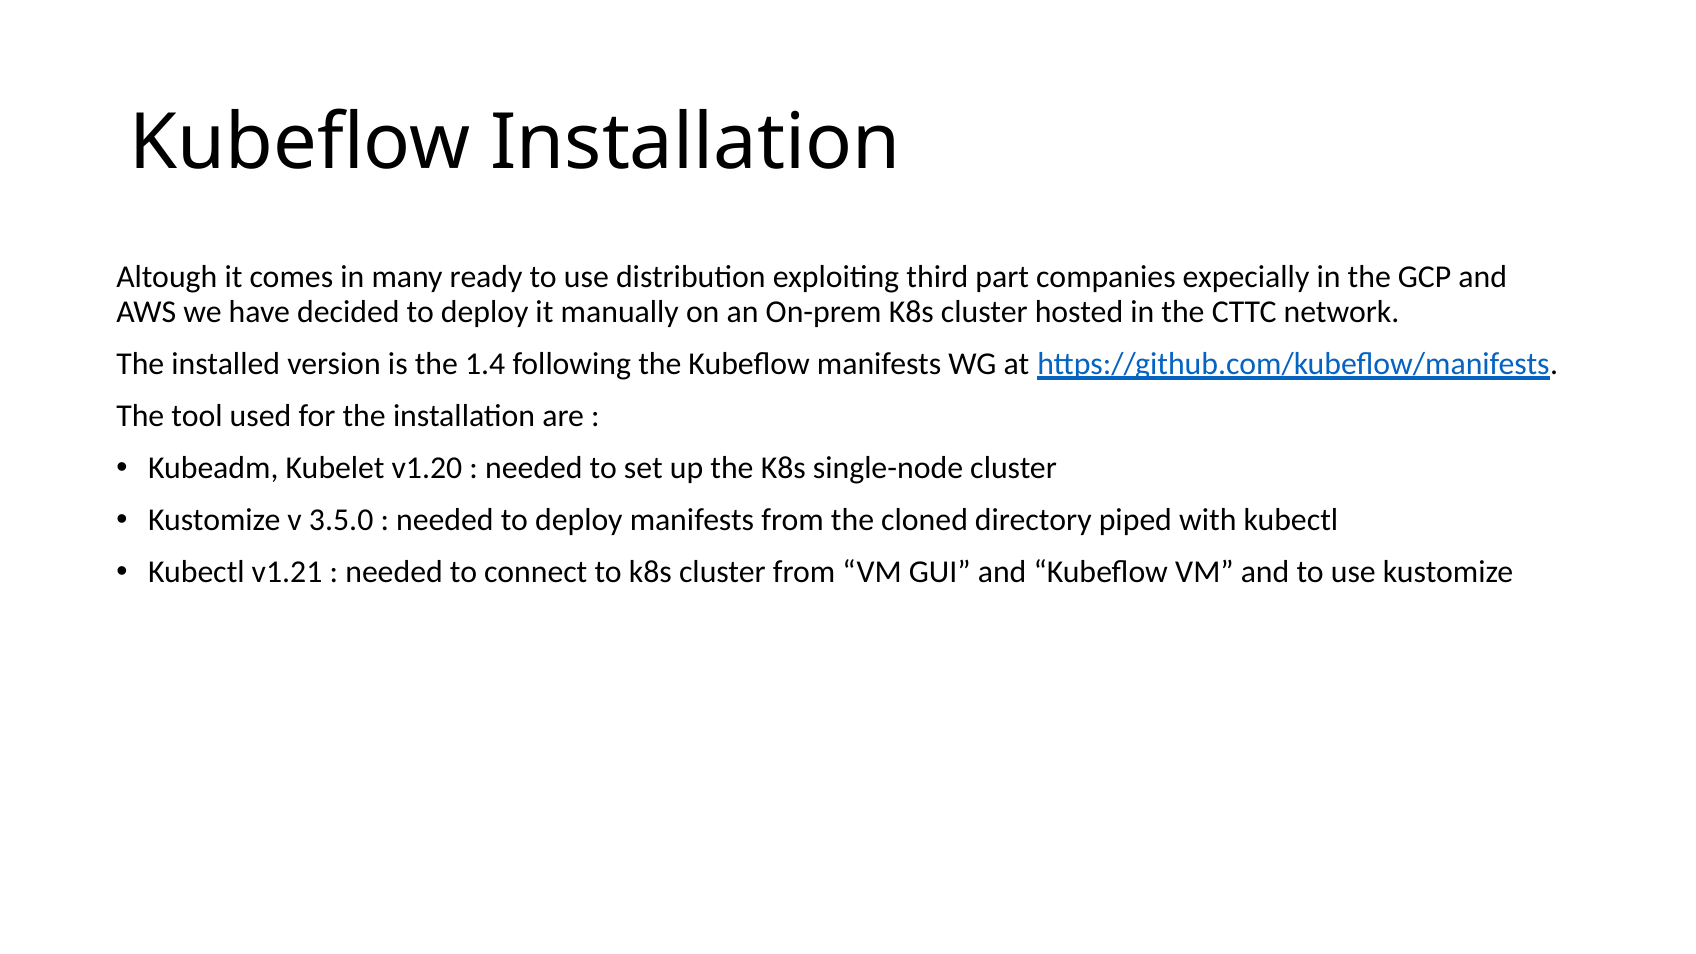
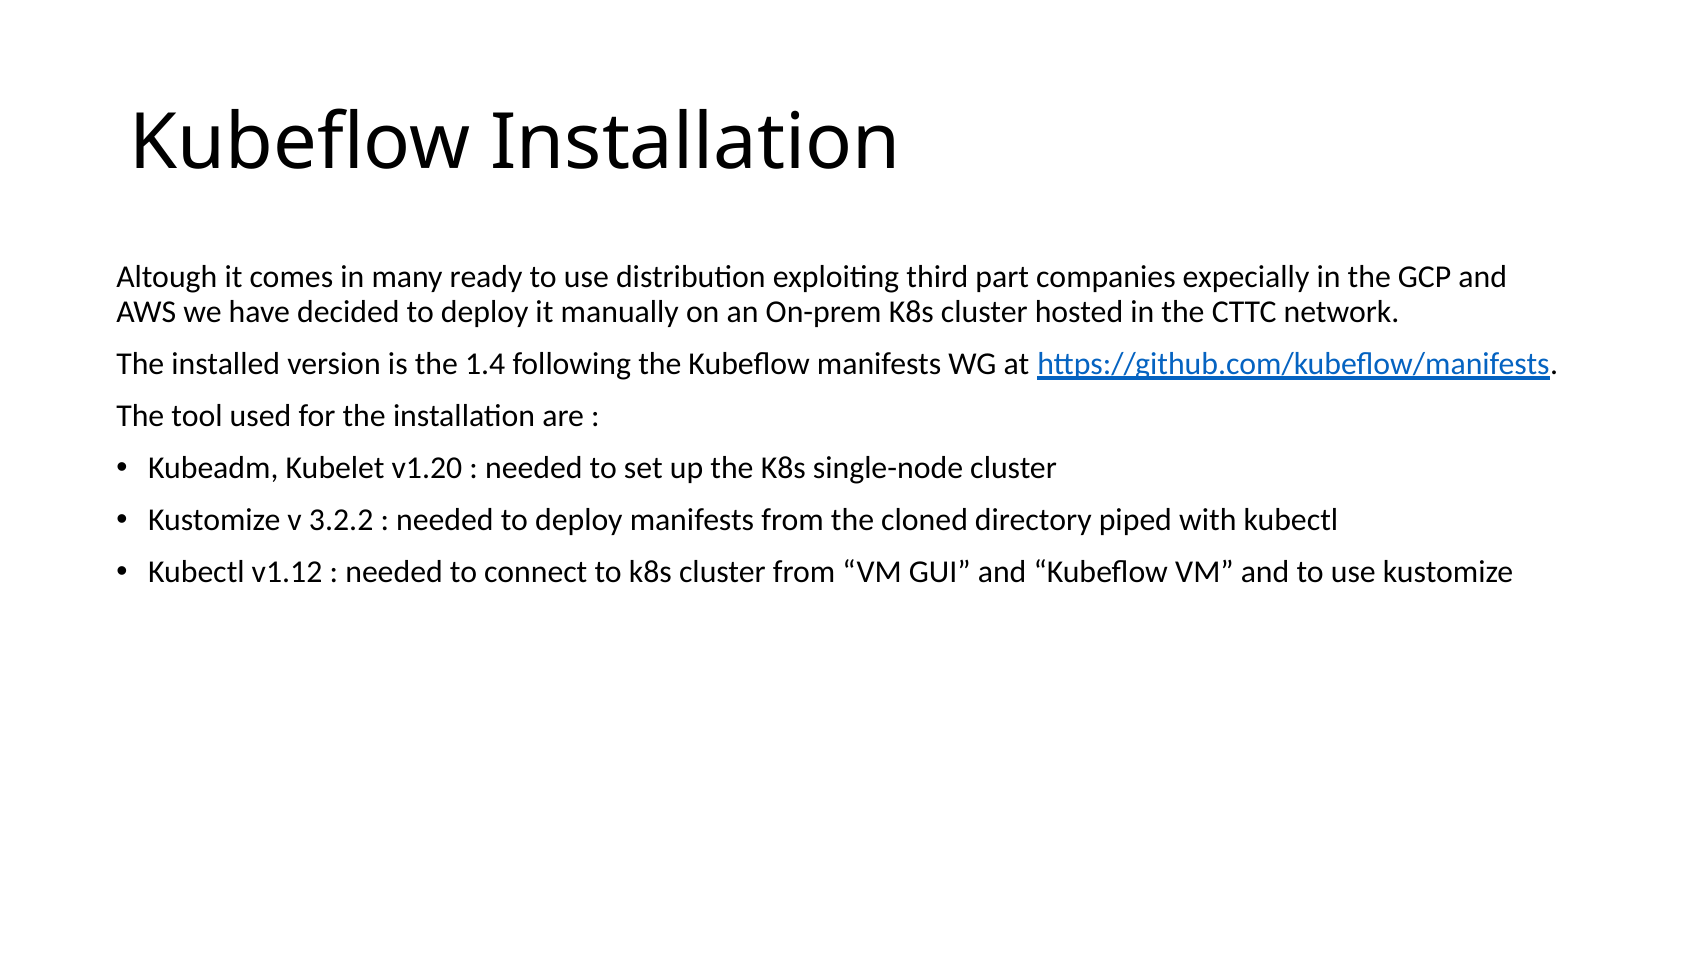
3.5.0: 3.5.0 -> 3.2.2 (341, 520)
v1.21: v1.21 -> v1.12 (287, 572)
